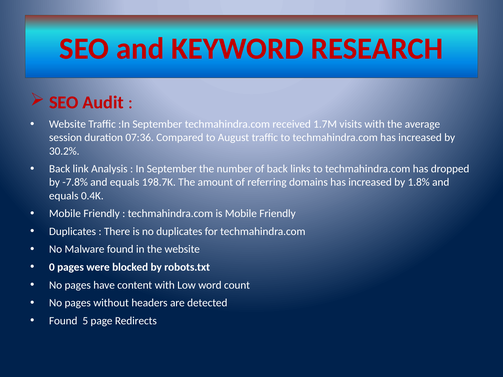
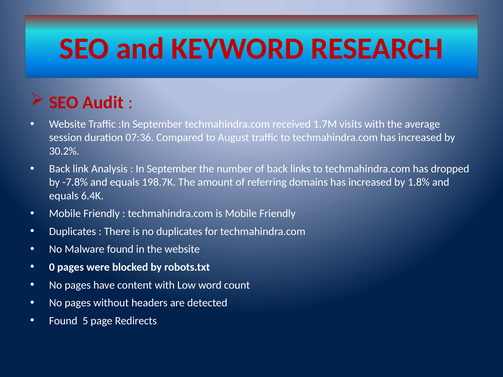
0.4K: 0.4K -> 6.4K (92, 196)
